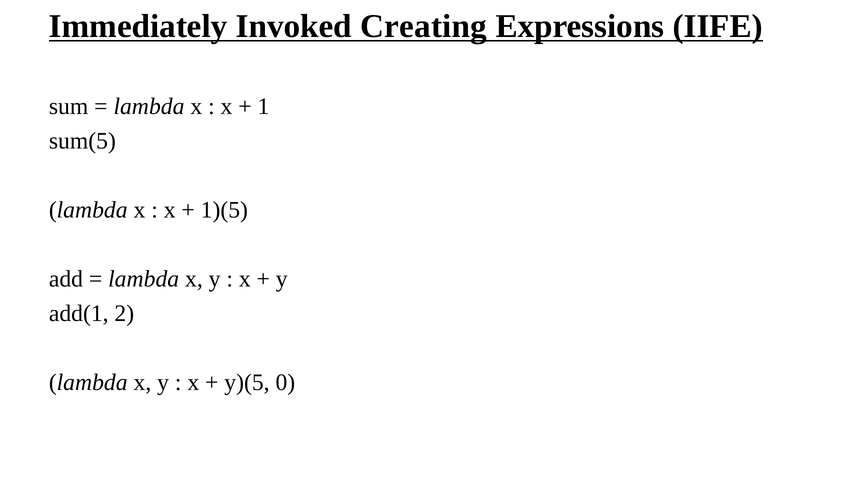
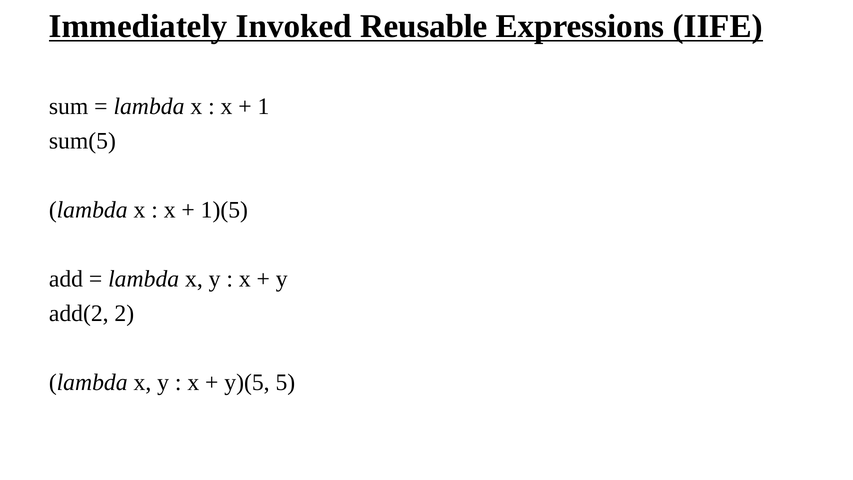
Creating: Creating -> Reusable (424, 26)
add(1: add(1 -> add(2 (79, 313)
0: 0 -> 5 (285, 382)
